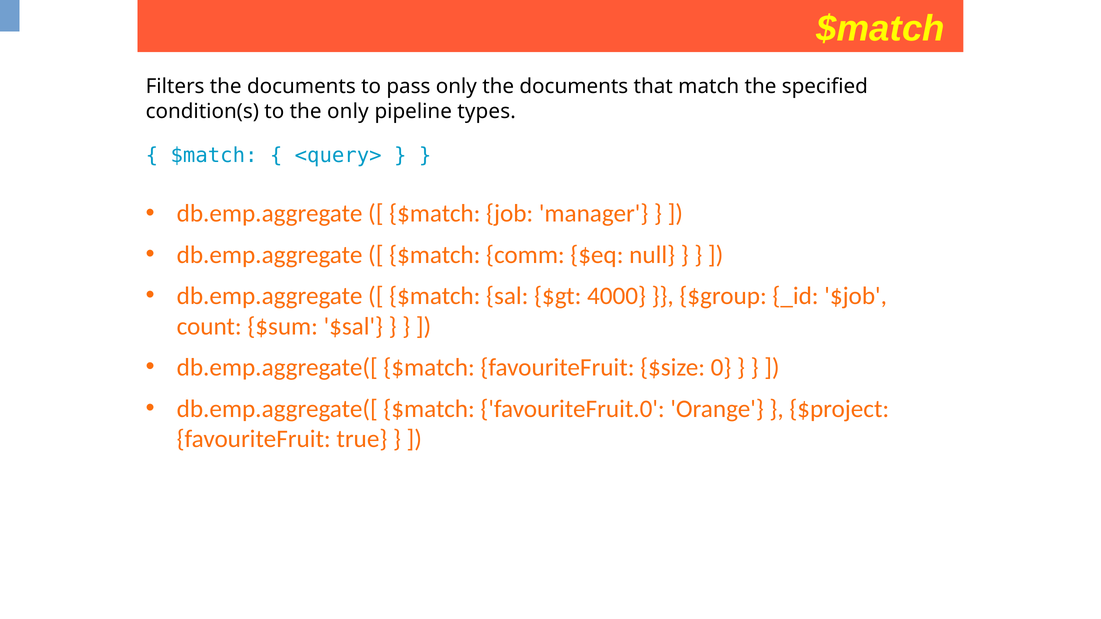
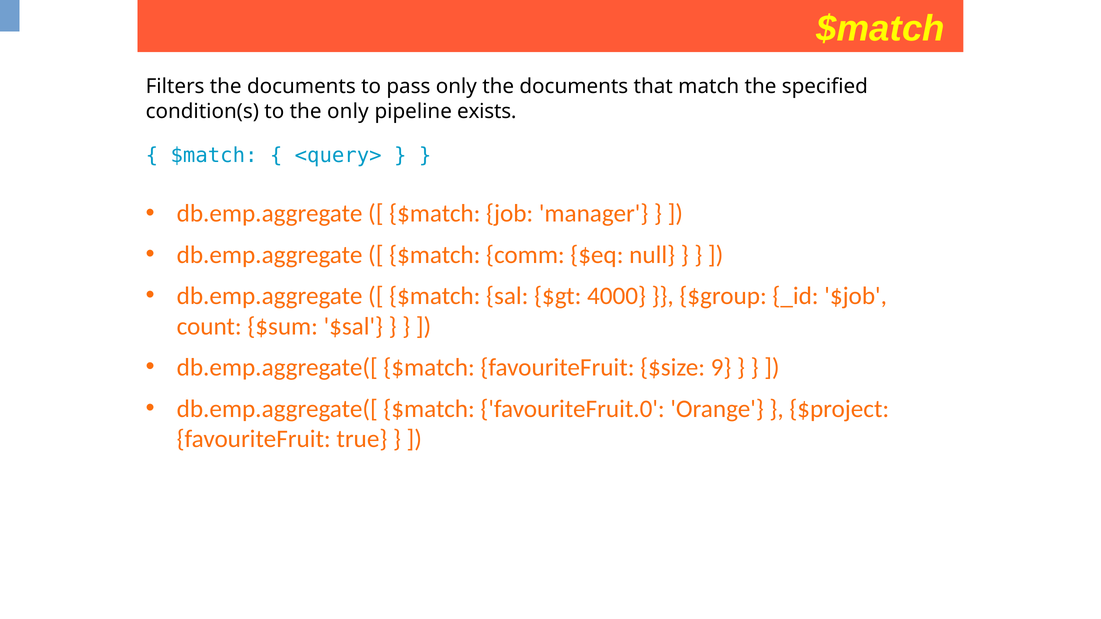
types: types -> exists (487, 111)
0: 0 -> 9 (721, 368)
